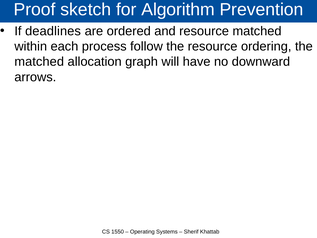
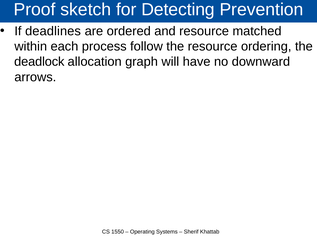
Algorithm: Algorithm -> Detecting (178, 9)
matched: matched -> deadlock (39, 62)
